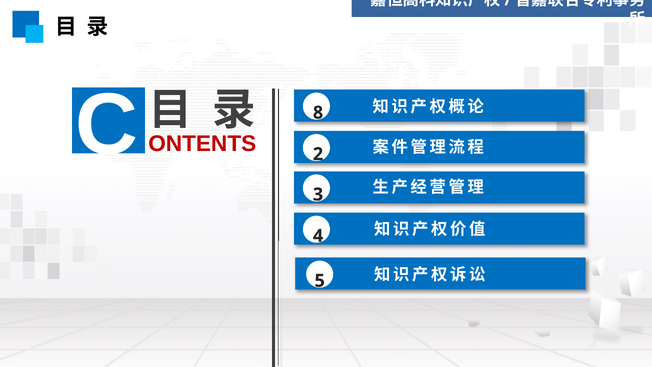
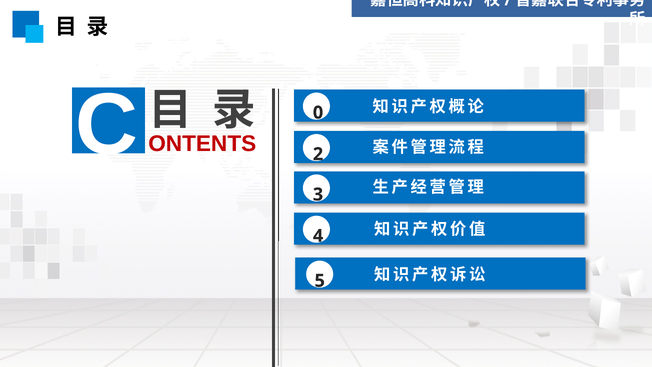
8: 8 -> 0 (318, 113)
